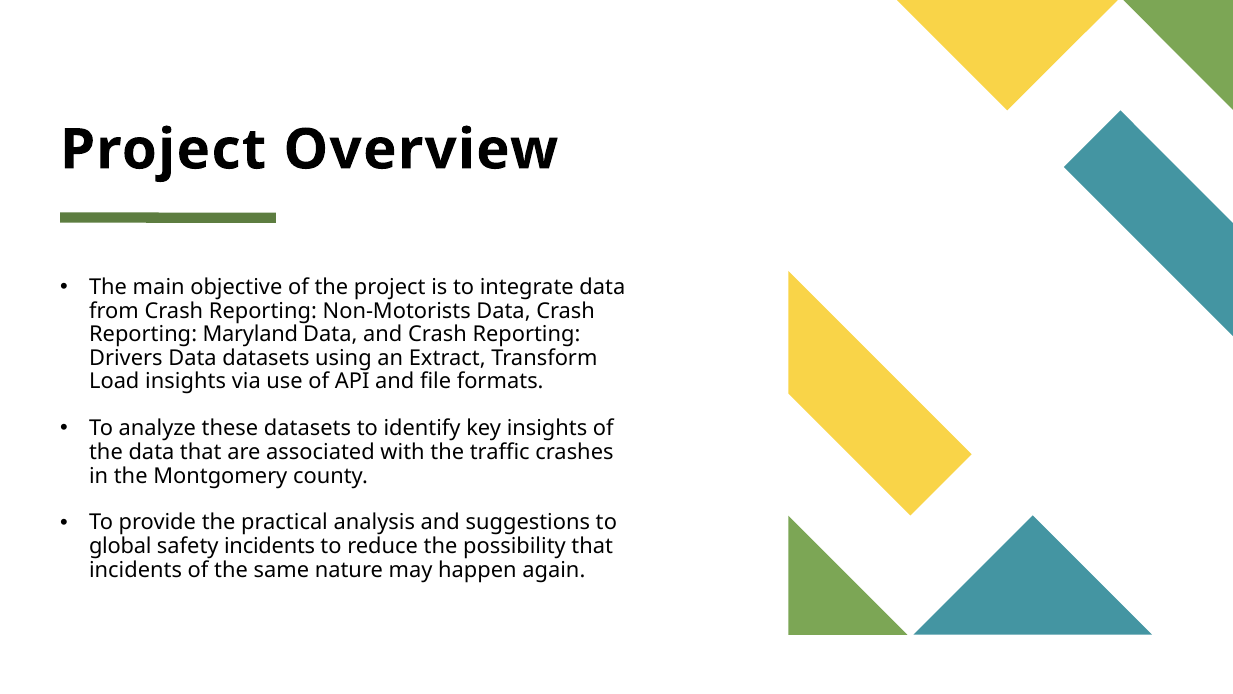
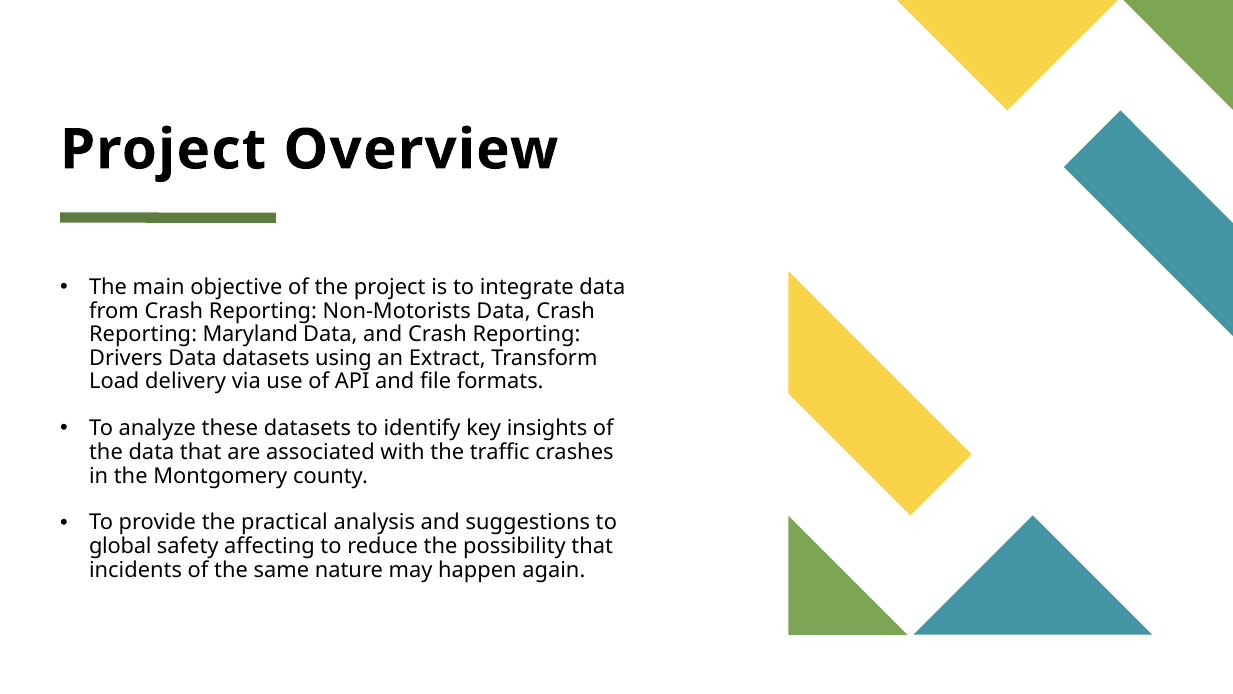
Load insights: insights -> delivery (186, 382)
safety incidents: incidents -> affecting (270, 546)
